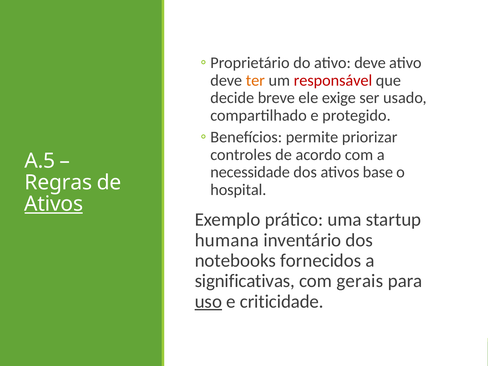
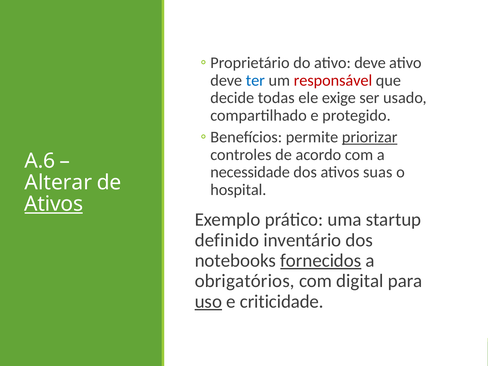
ter colour: orange -> blue (255, 80)
breve: breve -> todas (276, 98)
priorizar underline: none -> present (370, 137)
A.5: A.5 -> A.6 (40, 161)
base: base -> suas (378, 172)
Regras: Regras -> Alterar (58, 182)
humana: humana -> definido (227, 240)
fornecidos underline: none -> present (321, 261)
significativas: significativas -> obrigatórios (245, 281)
gerais: gerais -> digital (360, 281)
